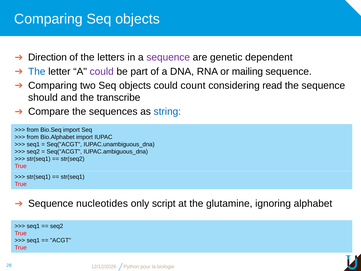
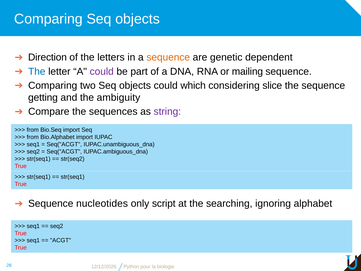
sequence colour: purple -> orange (168, 57)
count: count -> which (193, 85)
read: read -> slice (272, 85)
should: should -> getting (43, 97)
transcribe: transcribe -> ambiguity (118, 97)
string colour: blue -> purple (167, 111)
glutamine: glutamine -> searching (229, 203)
